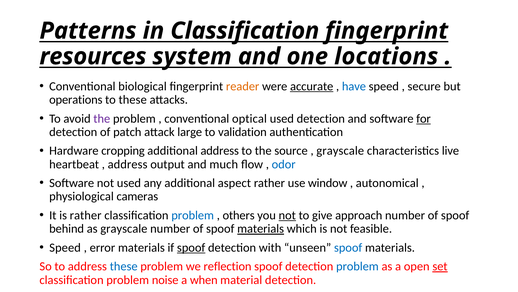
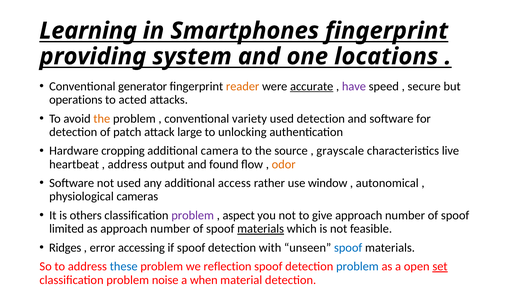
Patterns: Patterns -> Learning (88, 31)
in Classification: Classification -> Smartphones (245, 31)
resources: resources -> providing (93, 56)
biological: biological -> generator (143, 86)
have colour: blue -> purple (354, 86)
to these: these -> acted (133, 100)
the colour: purple -> orange (102, 118)
optical: optical -> variety (250, 118)
for underline: present -> none (424, 118)
validation: validation -> unlocking (242, 132)
additional address: address -> camera (220, 151)
much: much -> found (224, 164)
odor colour: blue -> orange (284, 164)
aspect: aspect -> access (234, 183)
is rather: rather -> others (86, 215)
problem colour: blue -> purple (193, 215)
others: others -> aspect (239, 215)
not underline: present -> none (287, 215)
behind: behind -> limited (67, 228)
as grayscale: grayscale -> approach (124, 228)
Speed: Speed -> Ridges (65, 247)
error materials: materials -> accessing (141, 247)
spoof underline: present -> none (191, 247)
